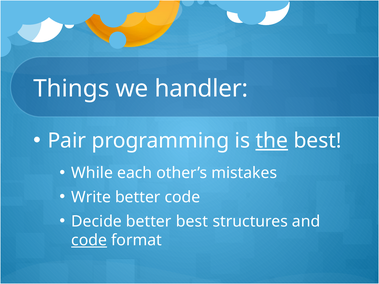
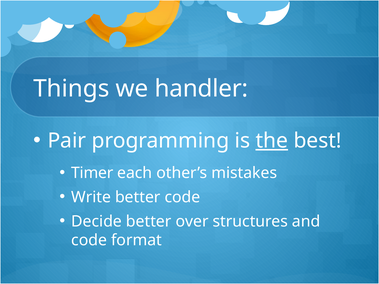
While: While -> Timer (92, 173)
better best: best -> over (192, 222)
code underline: present -> none (89, 240)
